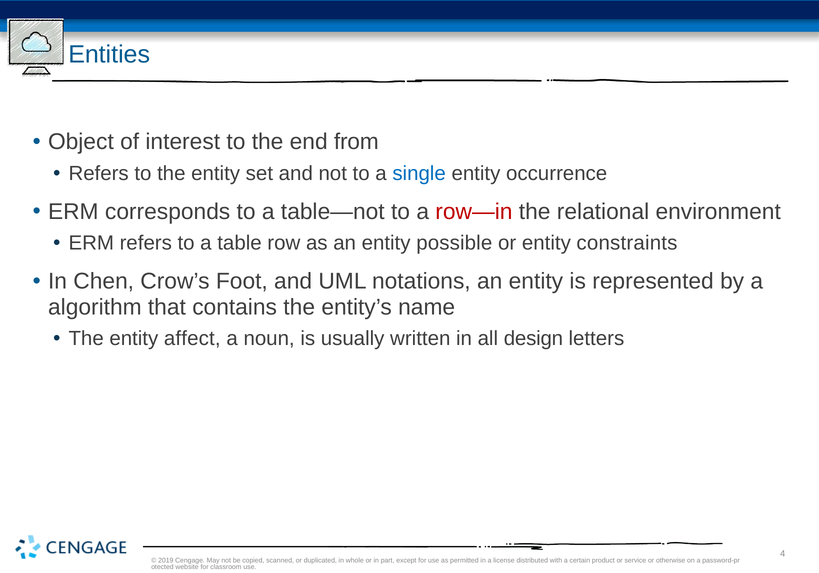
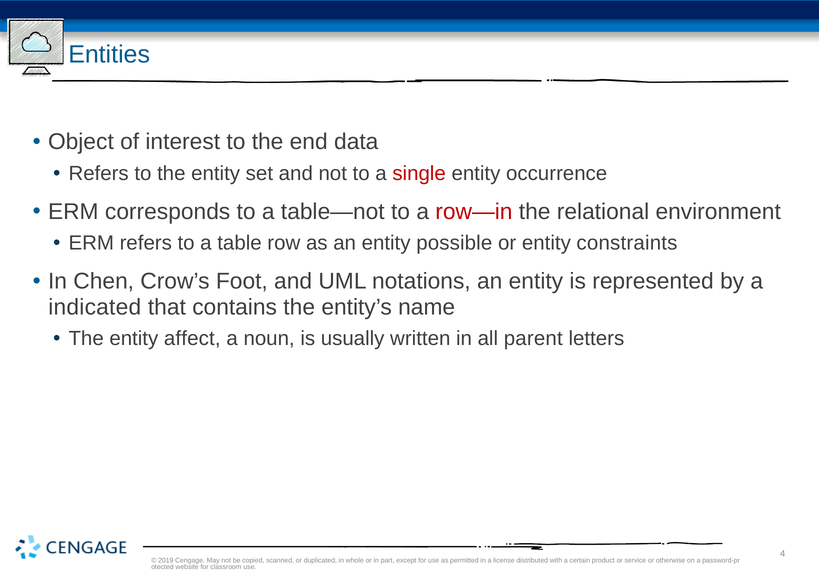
from: from -> data (356, 142)
single colour: blue -> red (419, 173)
algorithm: algorithm -> indicated (95, 307)
design: design -> parent (533, 339)
